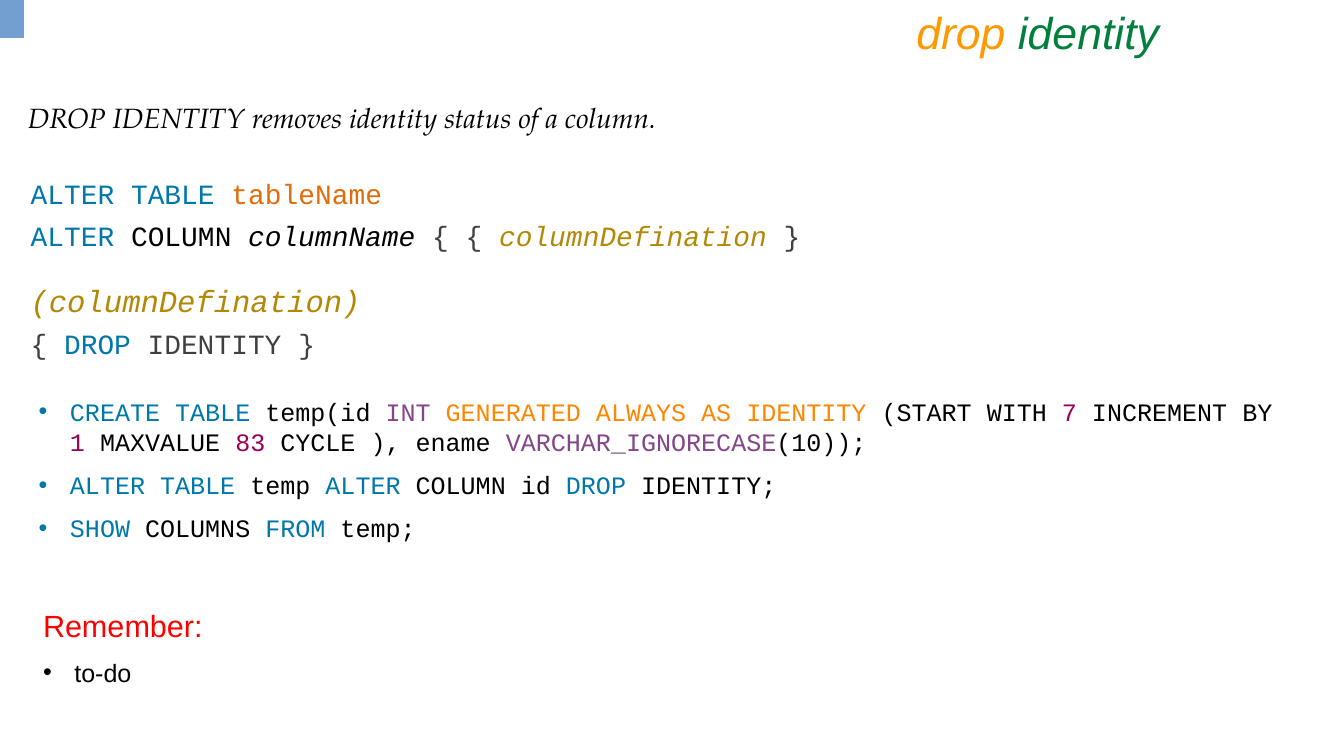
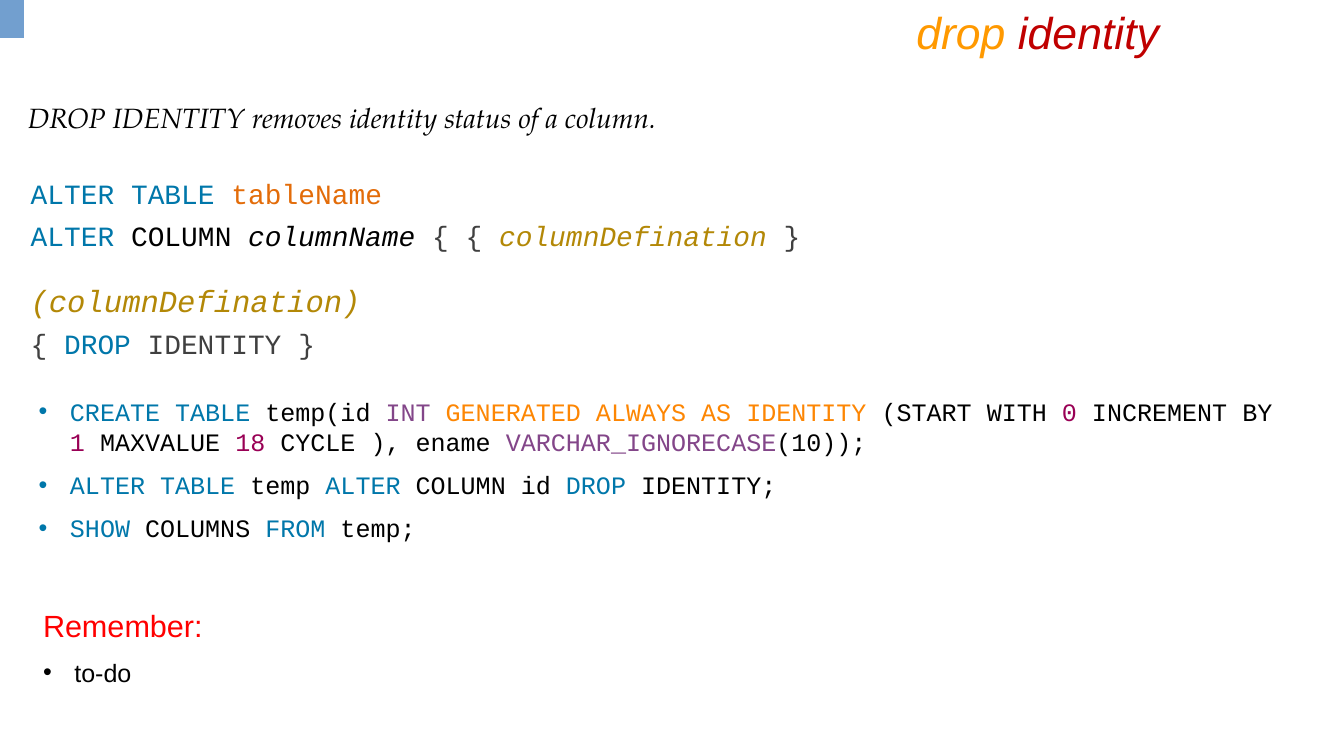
identity colour: green -> red (1088, 35)
7: 7 -> 0 (1069, 412)
83: 83 -> 18 (250, 443)
